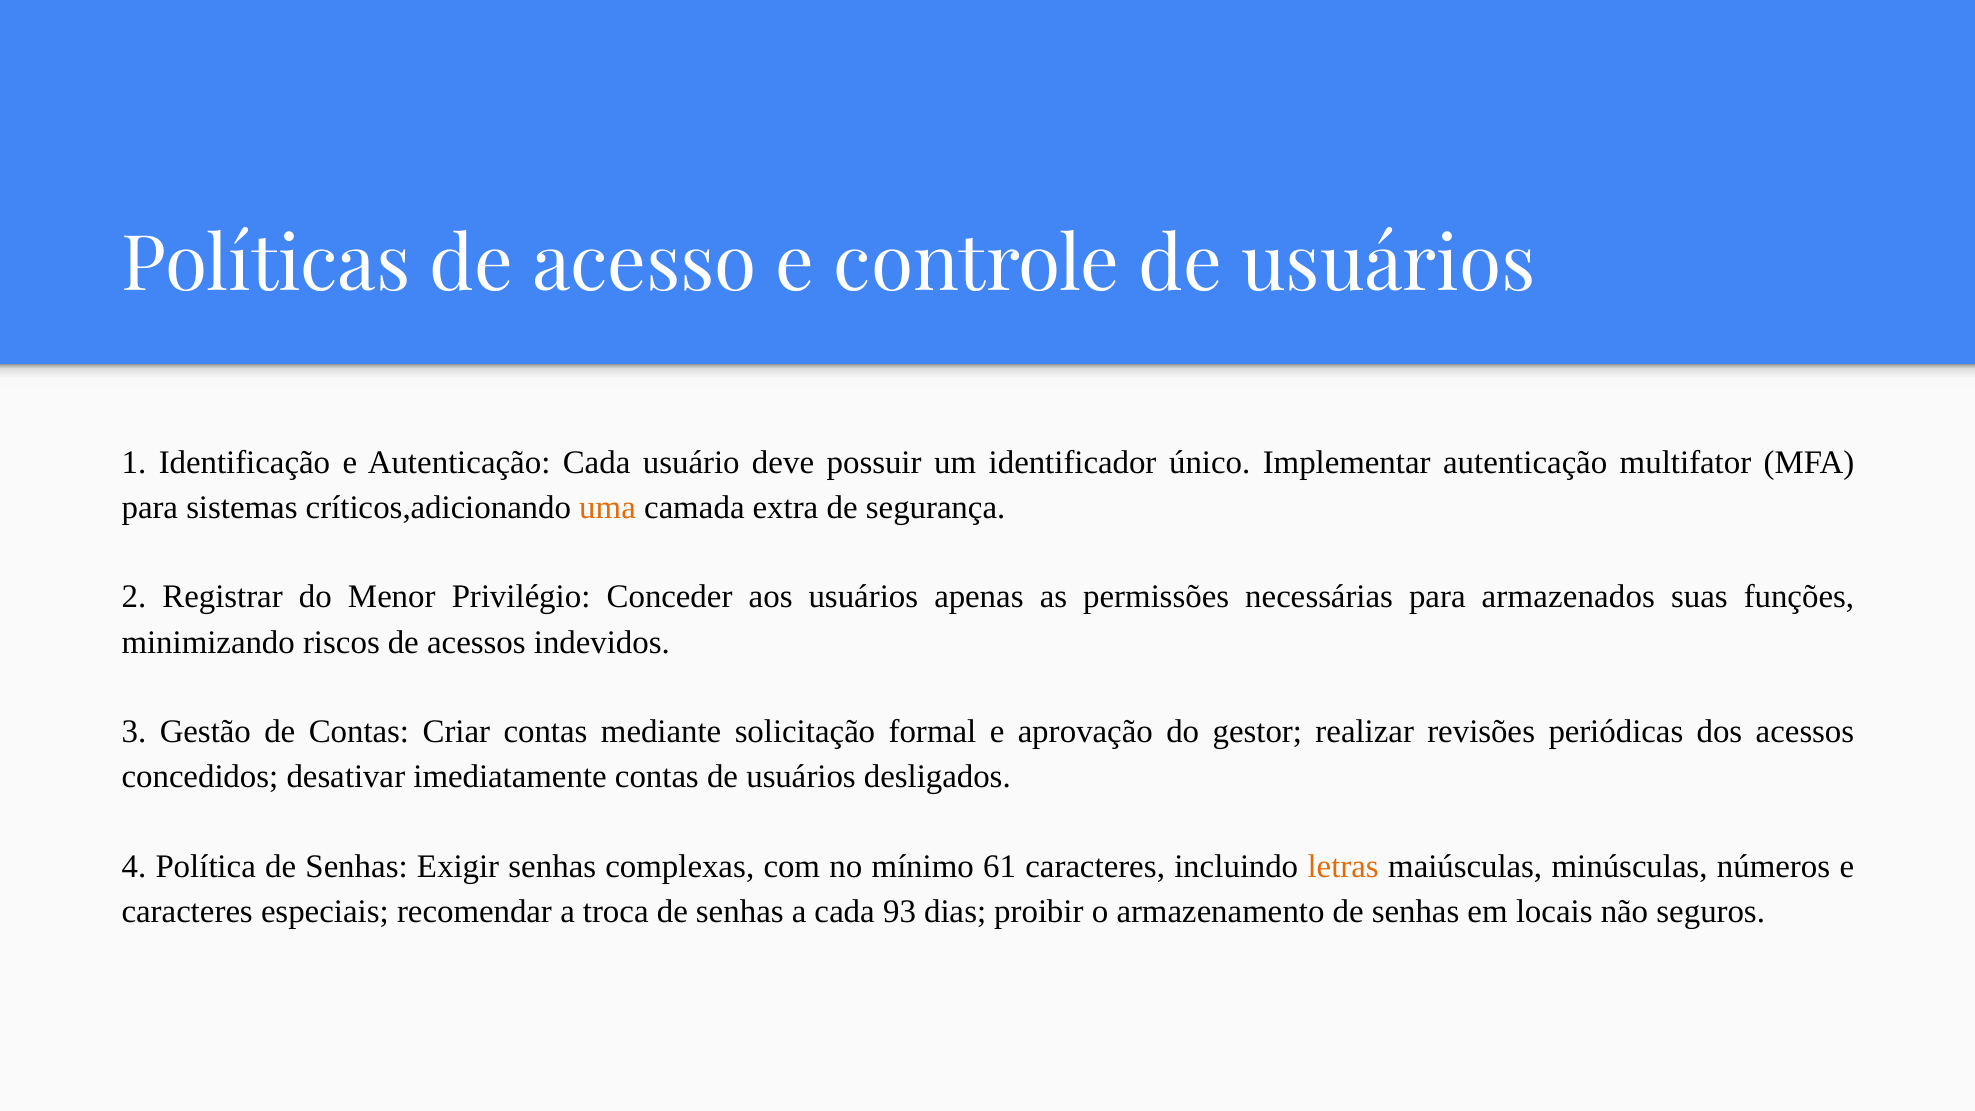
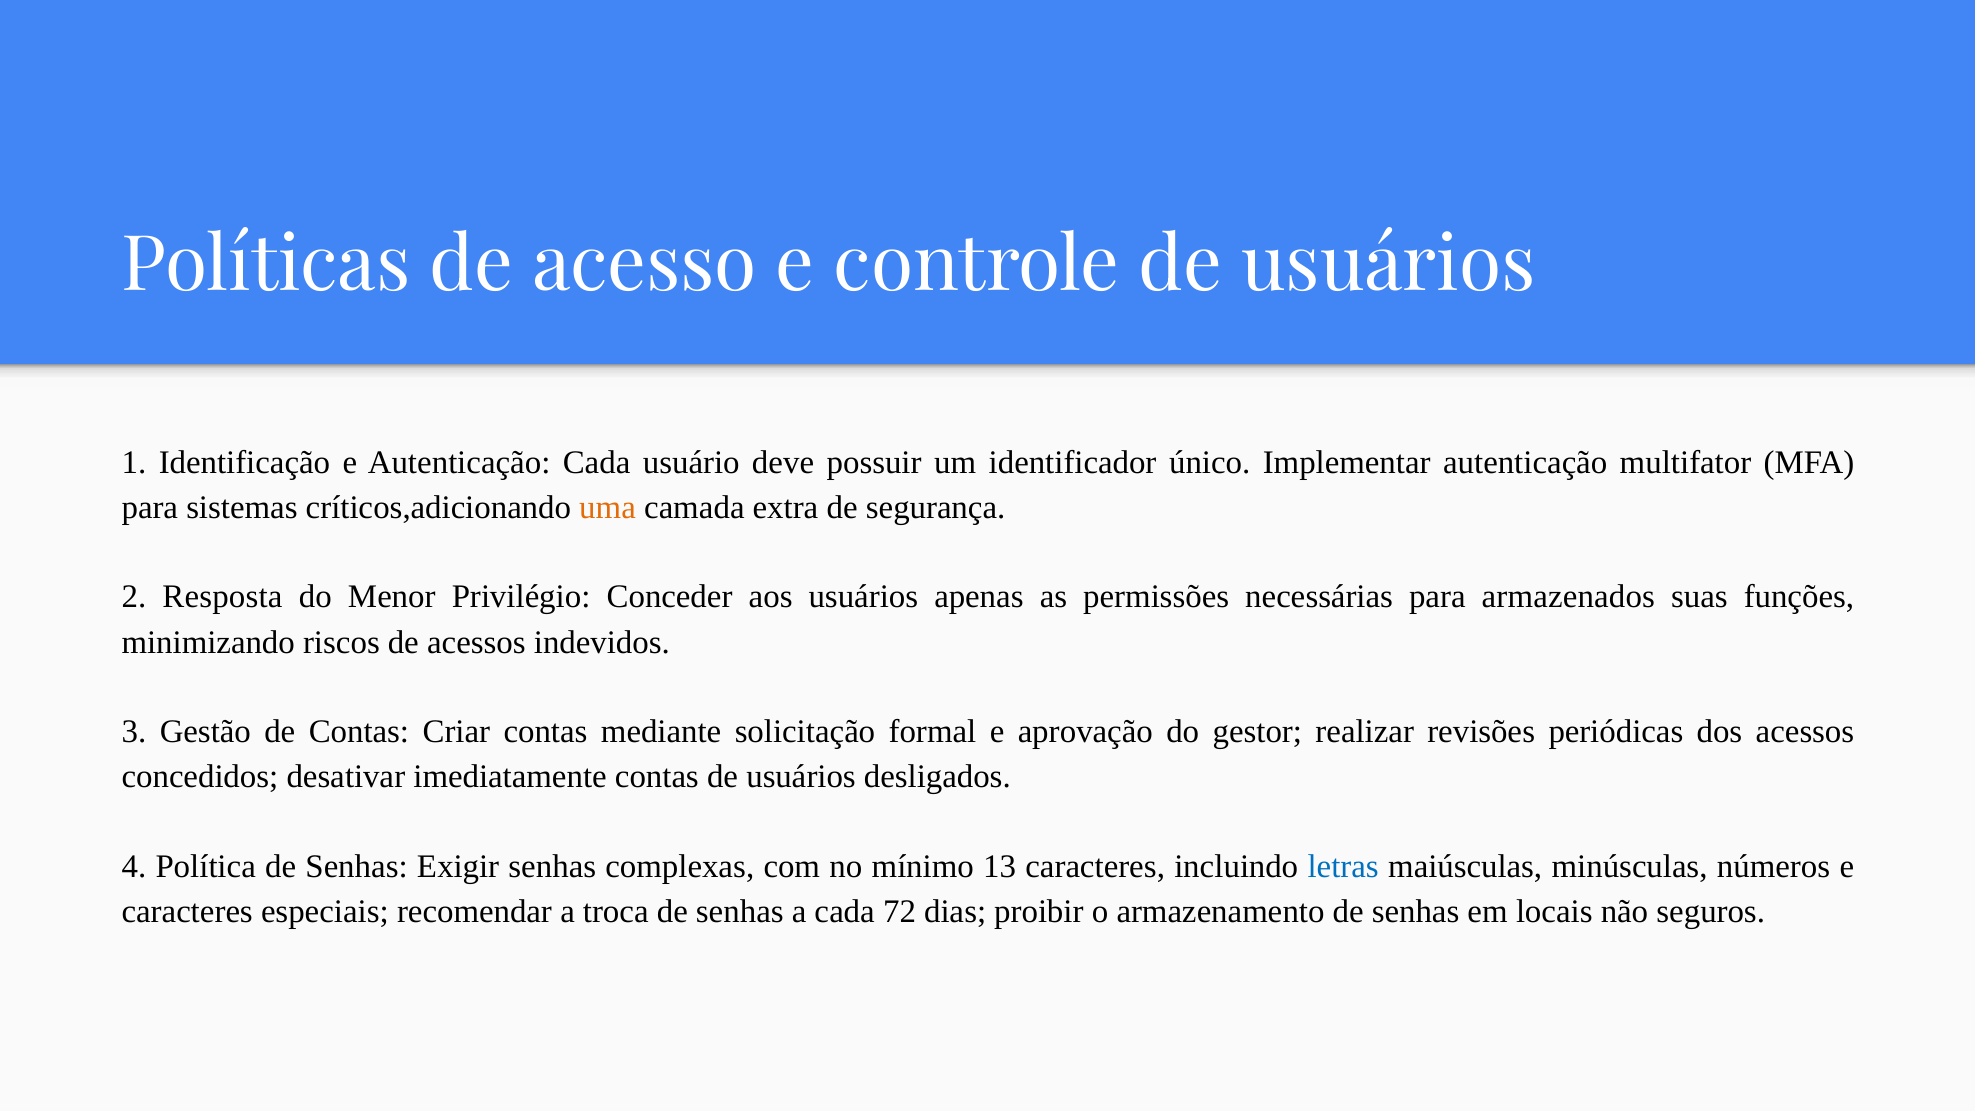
Registrar: Registrar -> Resposta (222, 597)
61: 61 -> 13 (1000, 866)
letras colour: orange -> blue (1343, 866)
93: 93 -> 72 (900, 912)
